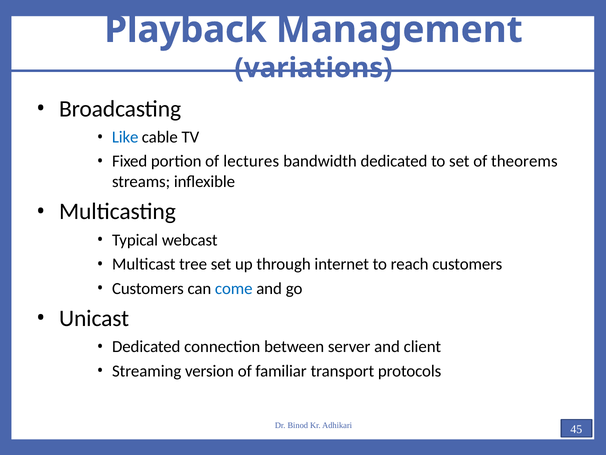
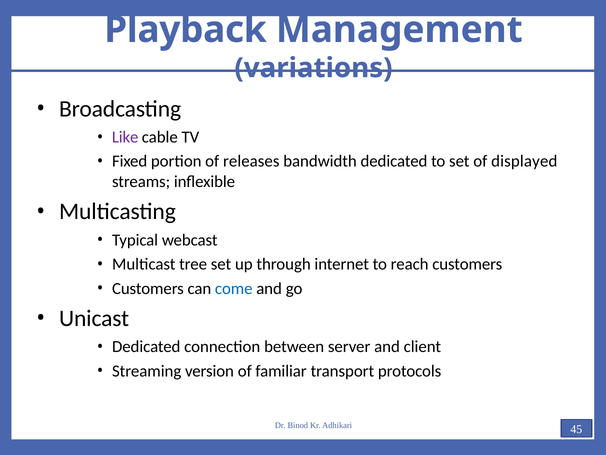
Like colour: blue -> purple (125, 137)
lectures: lectures -> releases (251, 161)
theorems: theorems -> displayed (524, 161)
